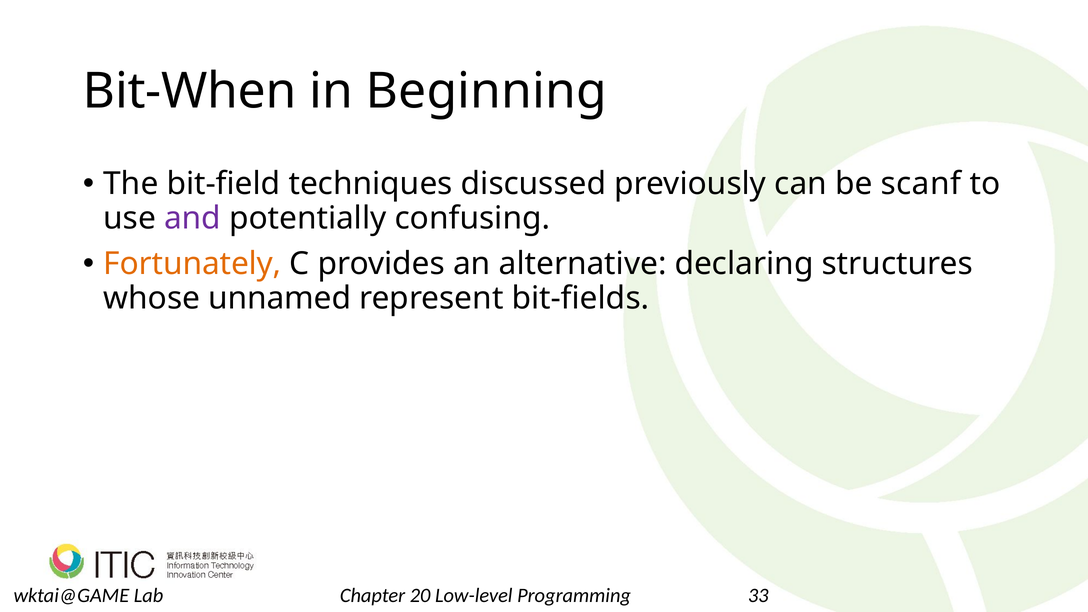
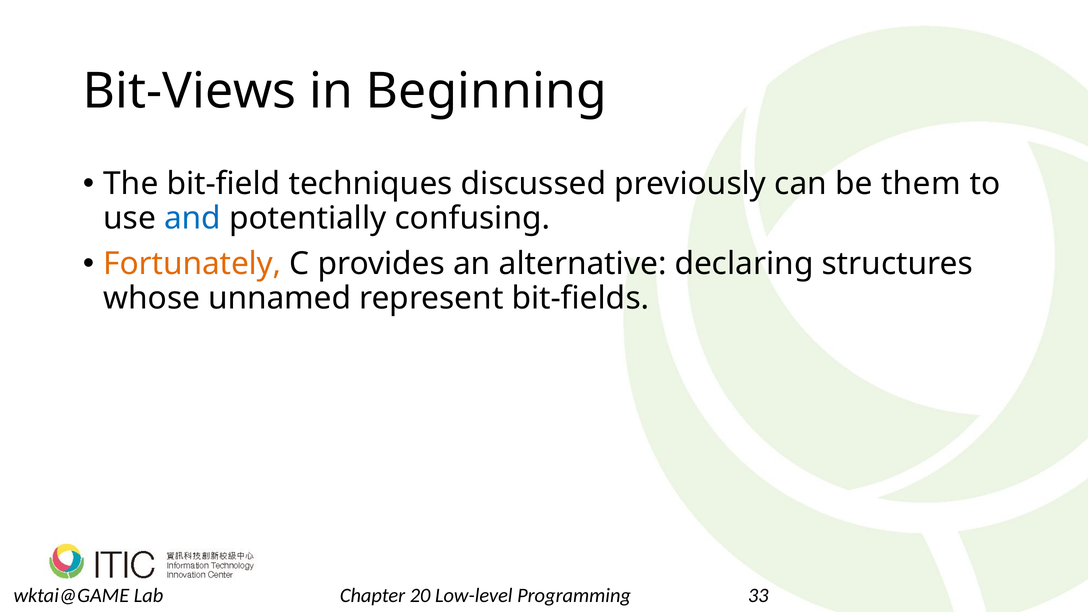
Bit-When: Bit-When -> Bit-Views (190, 91)
scanf: scanf -> them (921, 184)
and colour: purple -> blue (193, 218)
